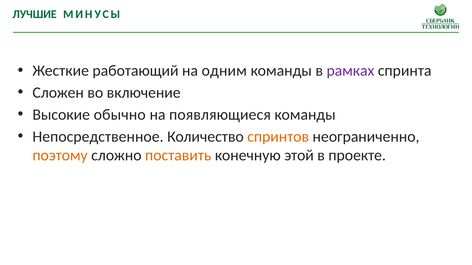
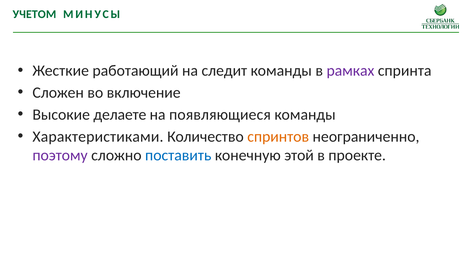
ЛУЧШИЕ: ЛУЧШИЕ -> УЧЕТОМ (34, 14)
одним: одним -> следит (224, 71)
обычно: обычно -> делаете (120, 115)
Непосредственное: Непосредственное -> Характеристиками (98, 137)
поэтому colour: orange -> purple (60, 156)
поставить colour: orange -> blue (178, 156)
